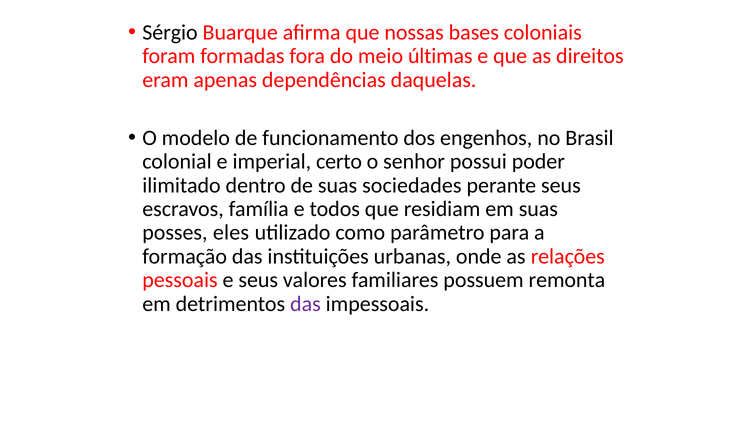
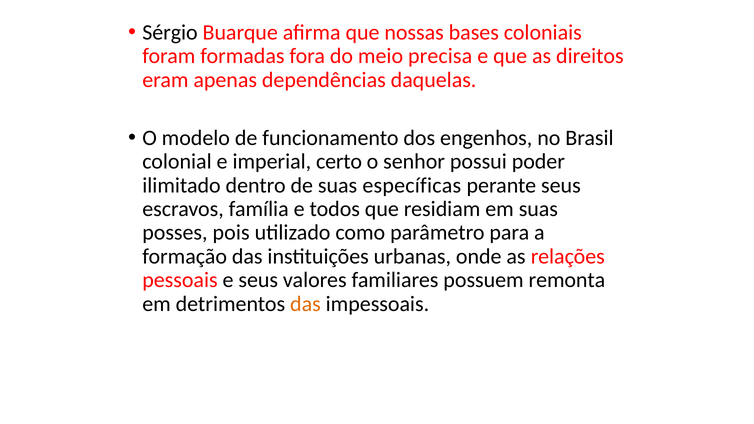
últimas: últimas -> precisa (440, 56)
sociedades: sociedades -> específicas (412, 185)
eles: eles -> pois (231, 233)
das colour: purple -> orange (305, 304)
